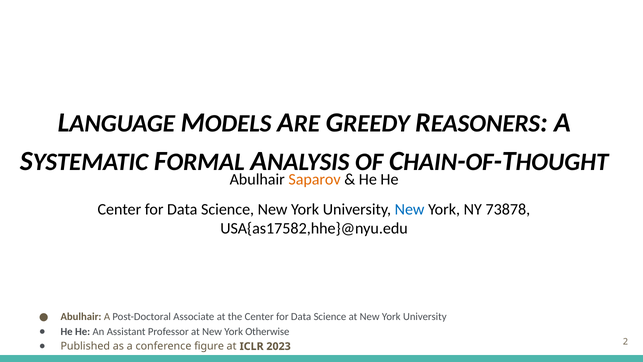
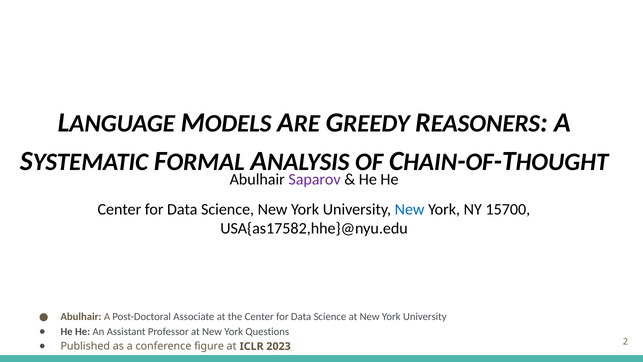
Saparov colour: orange -> purple (315, 179)
73878: 73878 -> 15700 (508, 209)
Otherwise: Otherwise -> Questions (267, 331)
